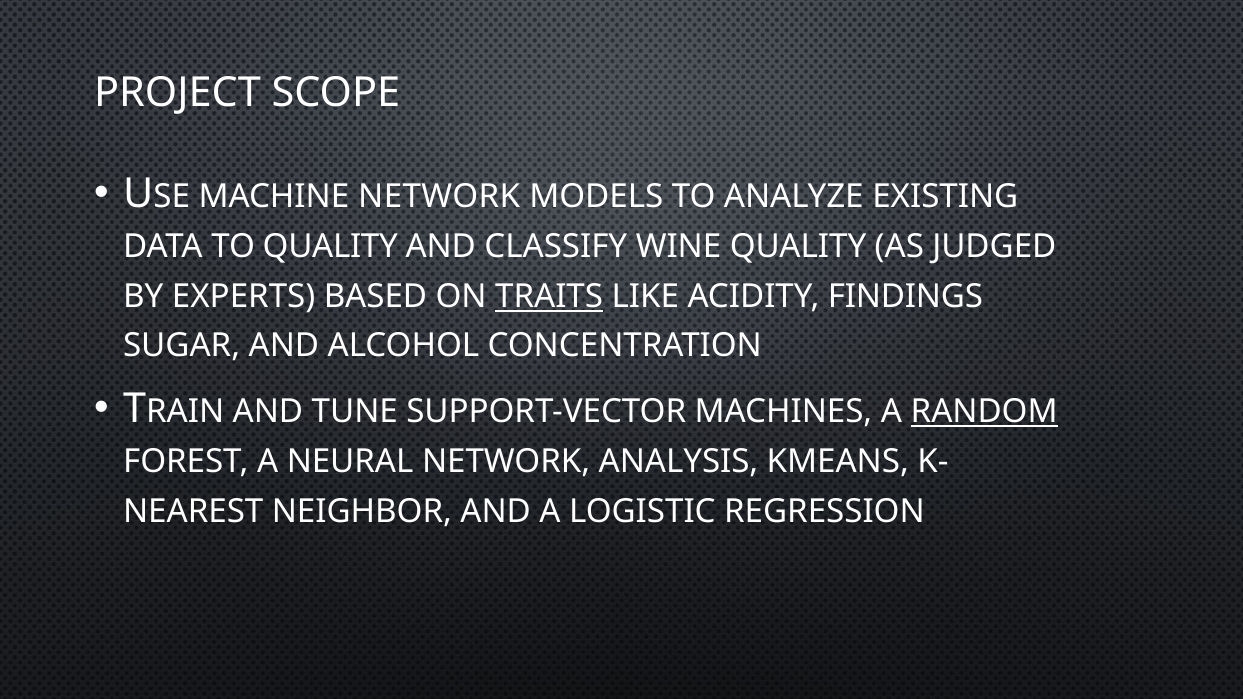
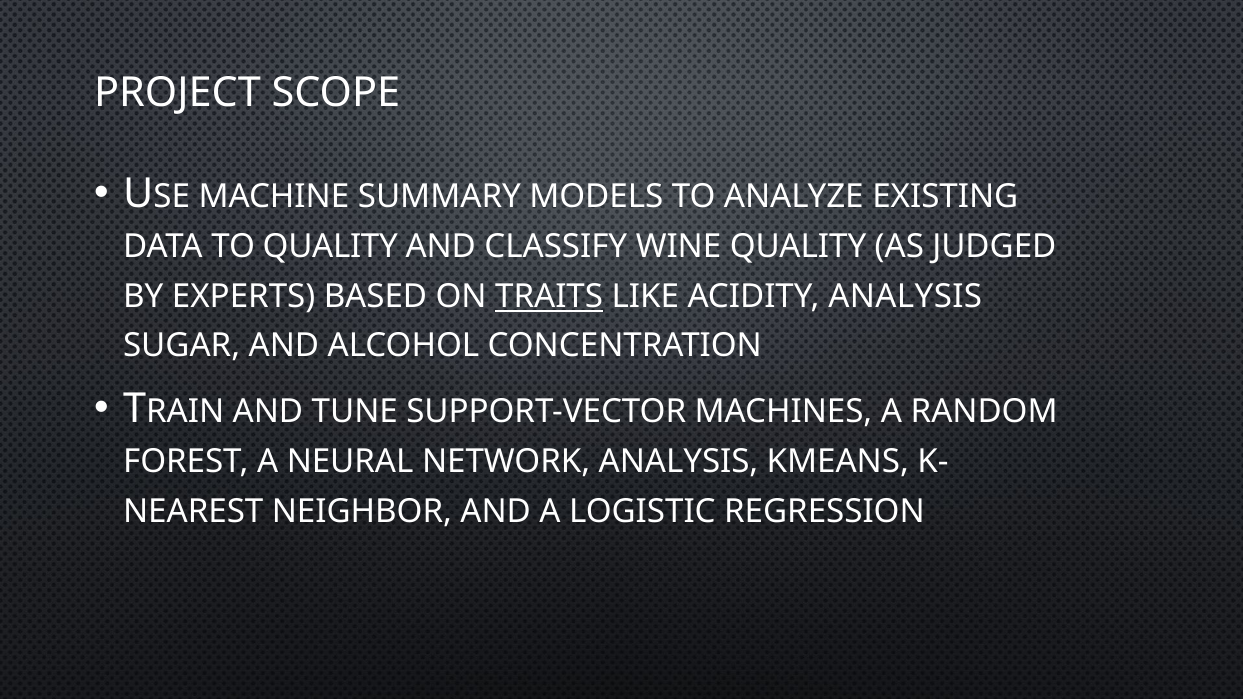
MACHINE NETWORK: NETWORK -> SUMMARY (439, 197)
ACIDITY FINDINGS: FINDINGS -> ANALYSIS (905, 296)
RANDOM underline: present -> none (984, 412)
